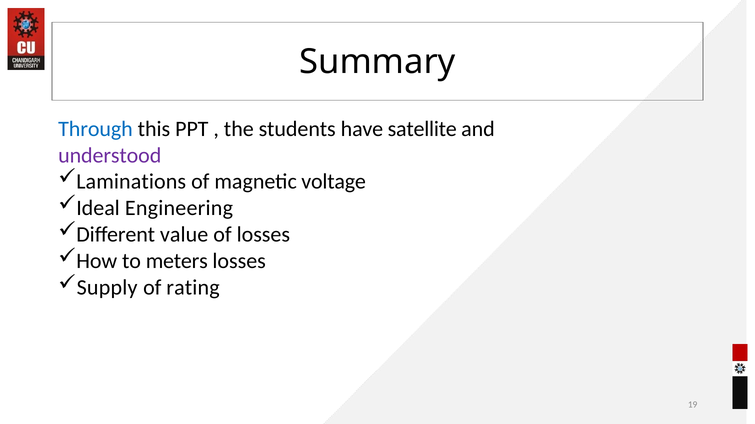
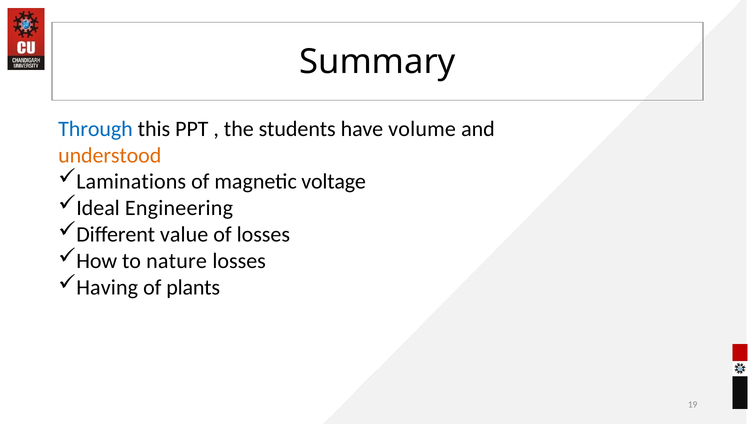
satellite: satellite -> volume (422, 129)
understood colour: purple -> orange (110, 156)
meters: meters -> nature (177, 261)
Supply: Supply -> Having (107, 288)
rating: rating -> plants (193, 288)
